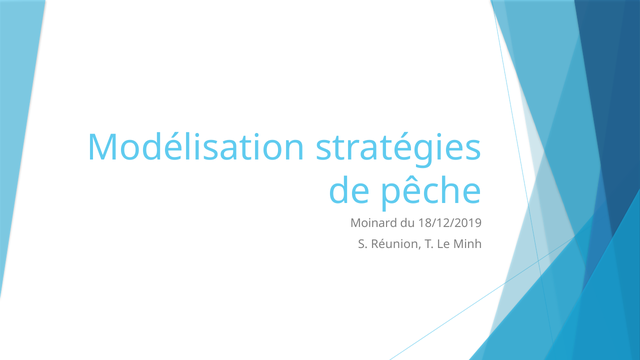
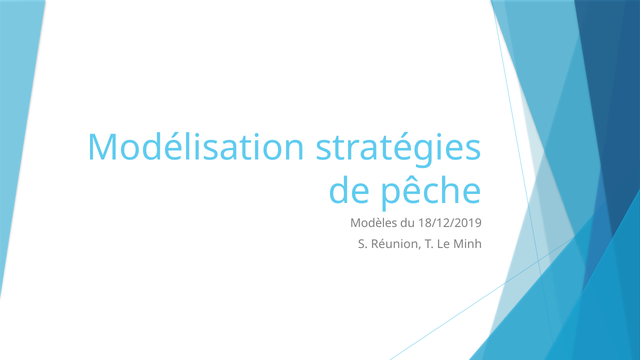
Moinard: Moinard -> Modèles (374, 223)
